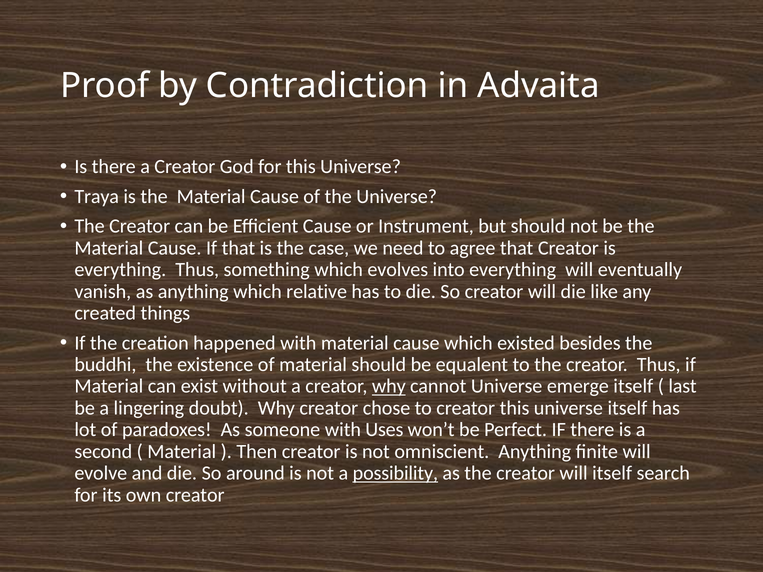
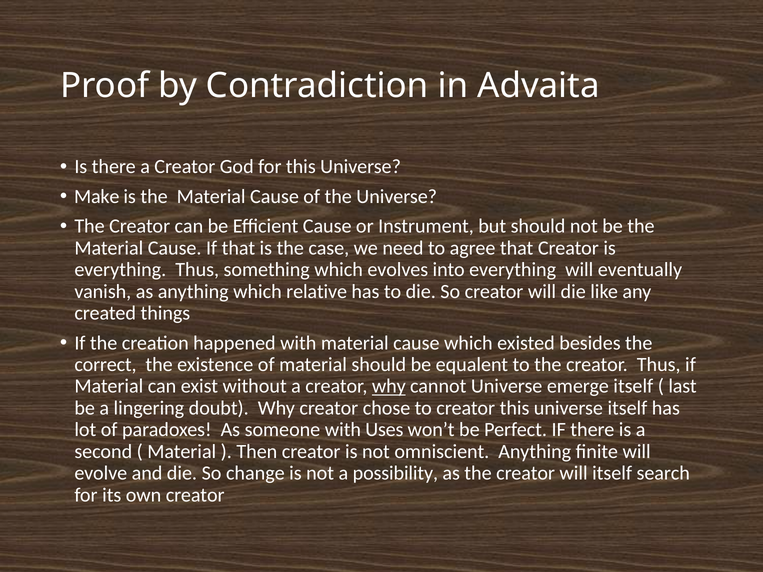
Traya: Traya -> Make (97, 197)
buddhi: buddhi -> correct (105, 365)
around: around -> change (255, 474)
possibility underline: present -> none (395, 474)
